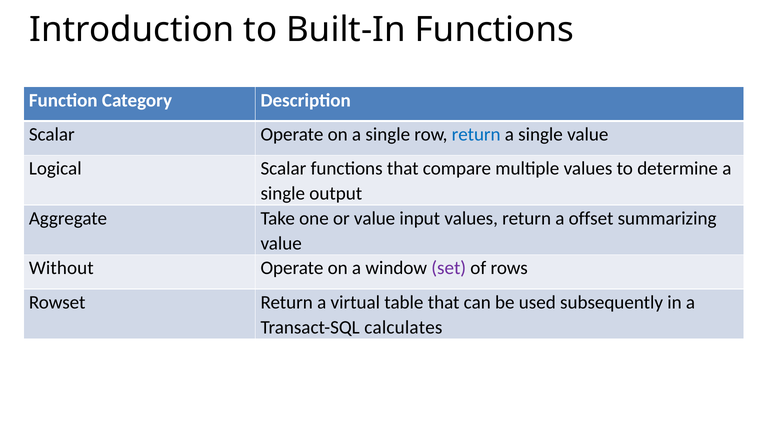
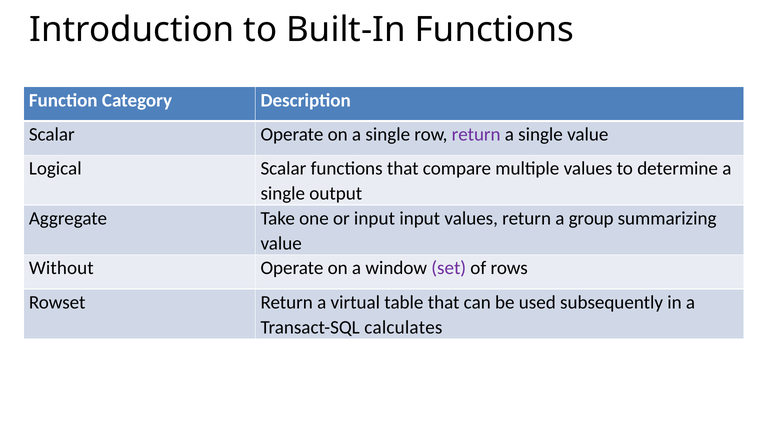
return colour: blue -> purple (476, 134)
or value: value -> input (374, 218)
offset: offset -> group (591, 218)
